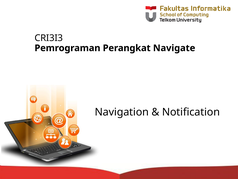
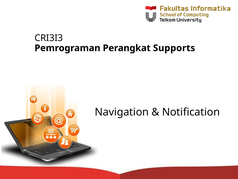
Navigate: Navigate -> Supports (174, 48)
